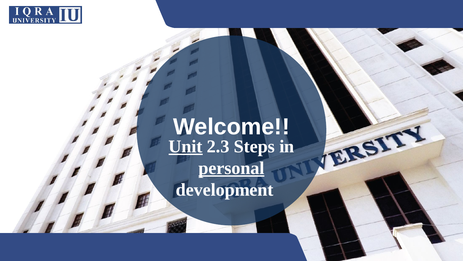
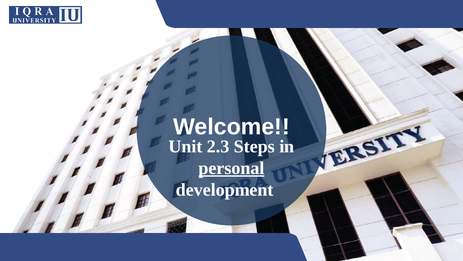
Unit underline: present -> none (186, 146)
